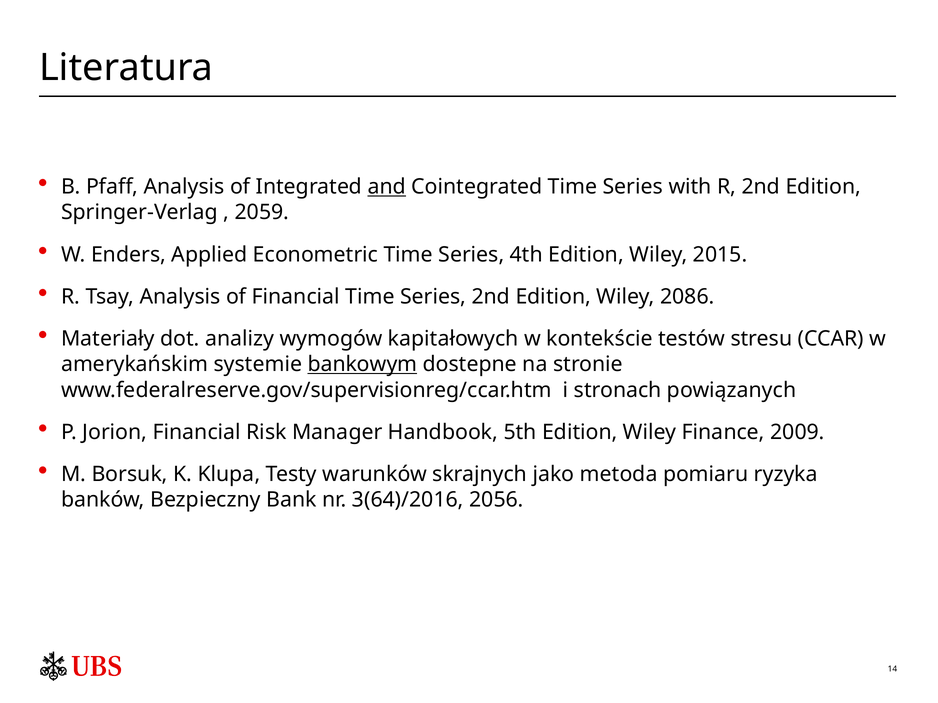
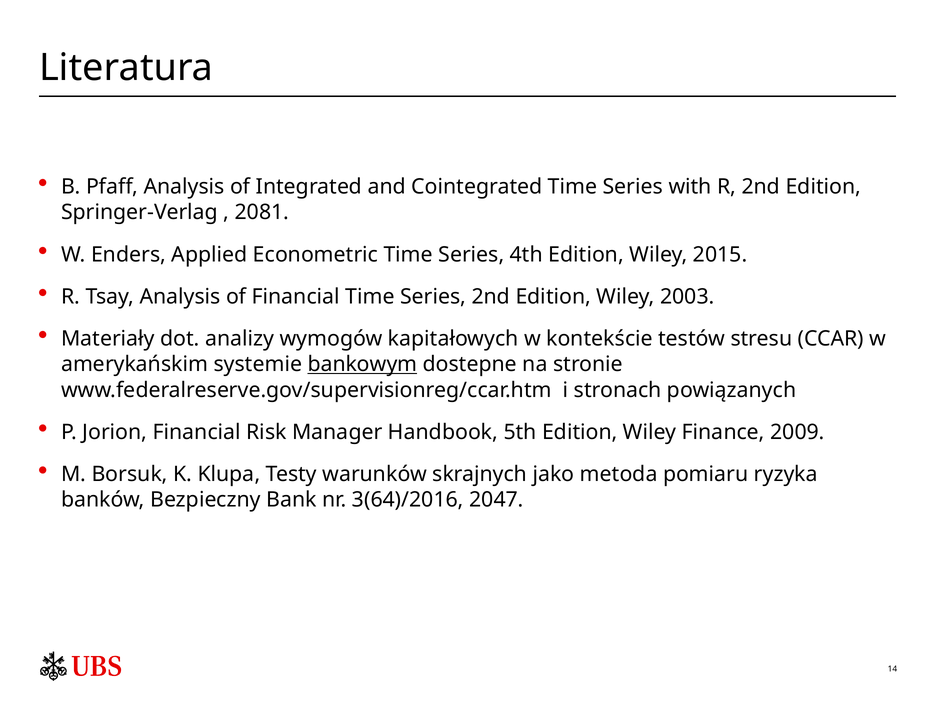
and underline: present -> none (387, 187)
2059: 2059 -> 2081 (262, 213)
2086: 2086 -> 2003 (687, 297)
2056: 2056 -> 2047 (496, 500)
